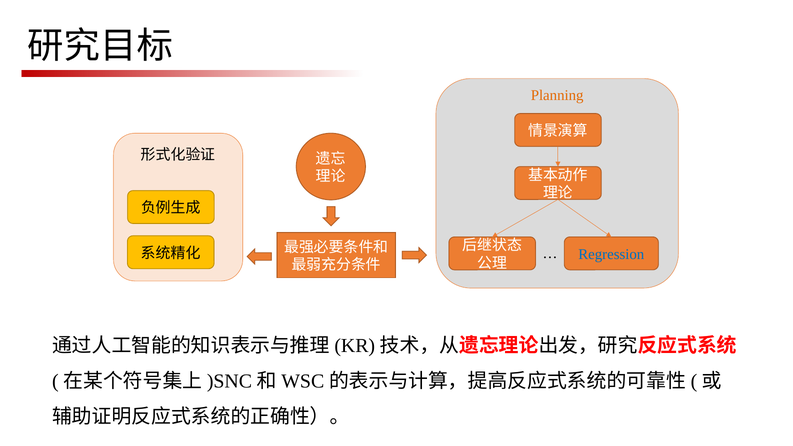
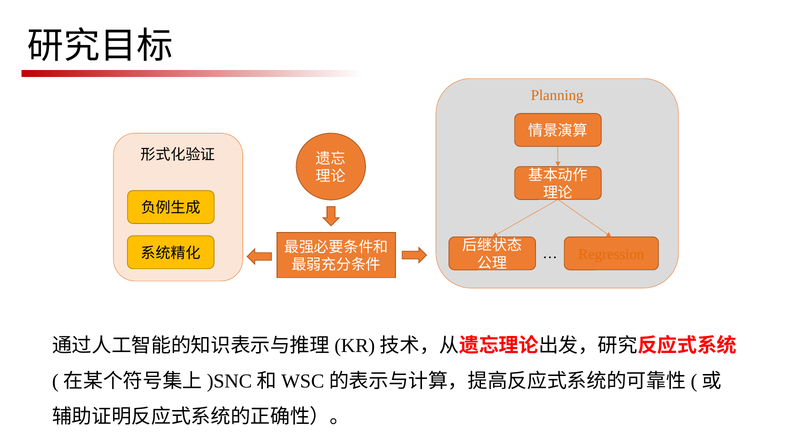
Regression colour: blue -> orange (611, 254)
